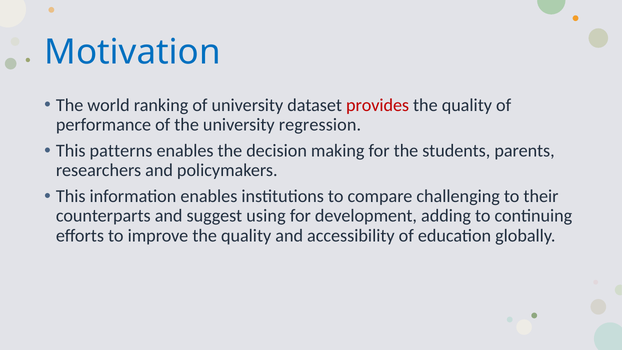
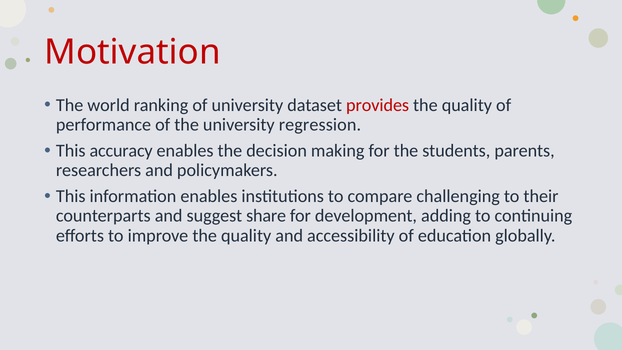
Motivation colour: blue -> red (132, 52)
patterns: patterns -> accuracy (121, 151)
using: using -> share (266, 216)
